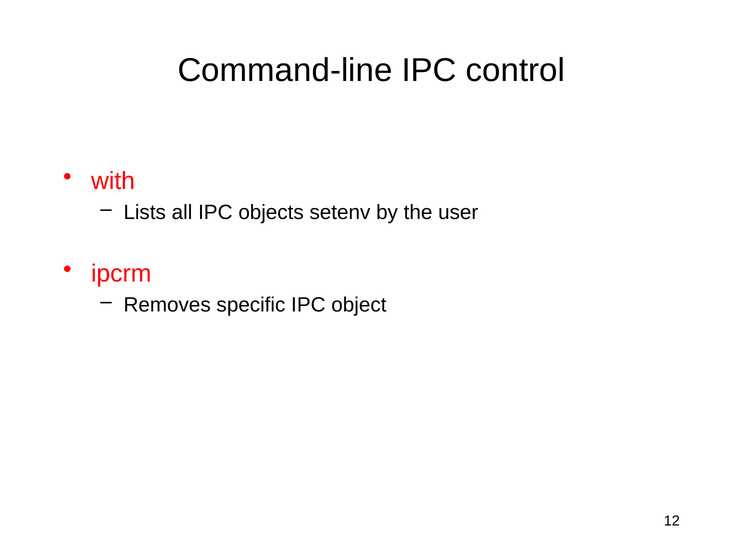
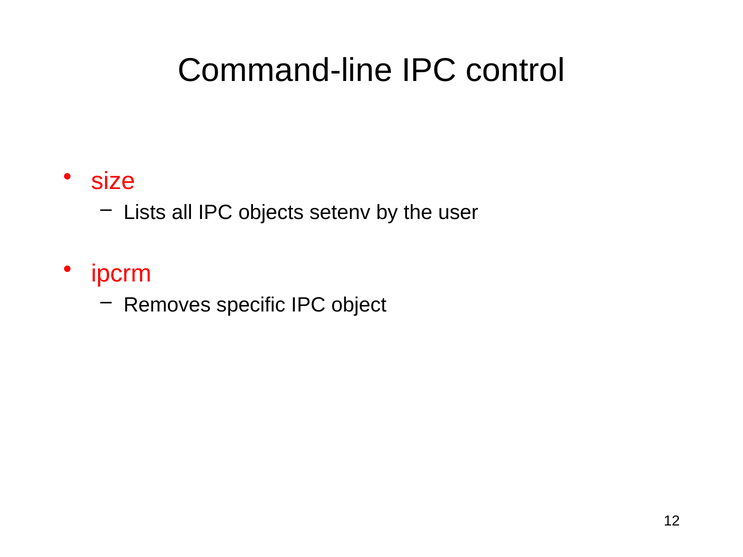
with: with -> size (113, 181)
